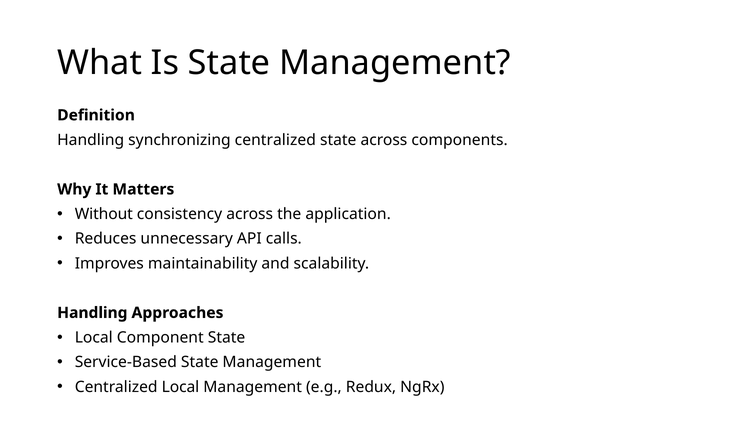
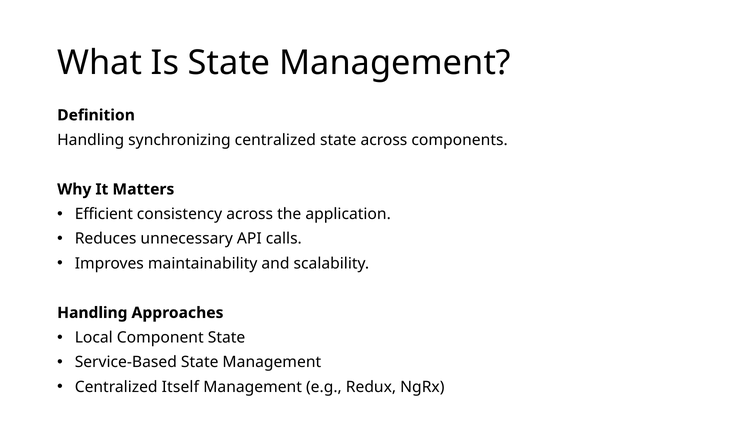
Without: Without -> Efficient (104, 214)
Centralized Local: Local -> Itself (180, 387)
